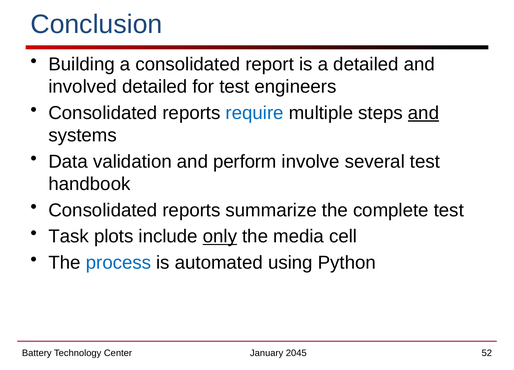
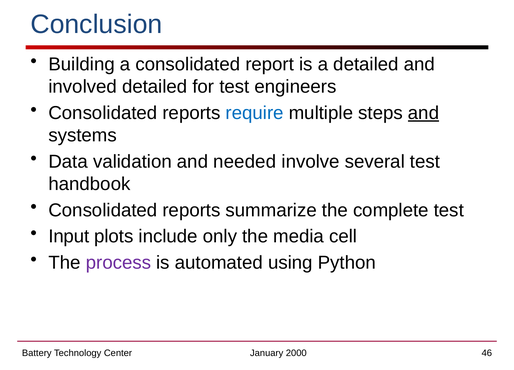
perform: perform -> needed (245, 162)
Task: Task -> Input (69, 236)
only underline: present -> none (220, 236)
process colour: blue -> purple (118, 262)
2045: 2045 -> 2000 (296, 353)
52: 52 -> 46 (487, 353)
